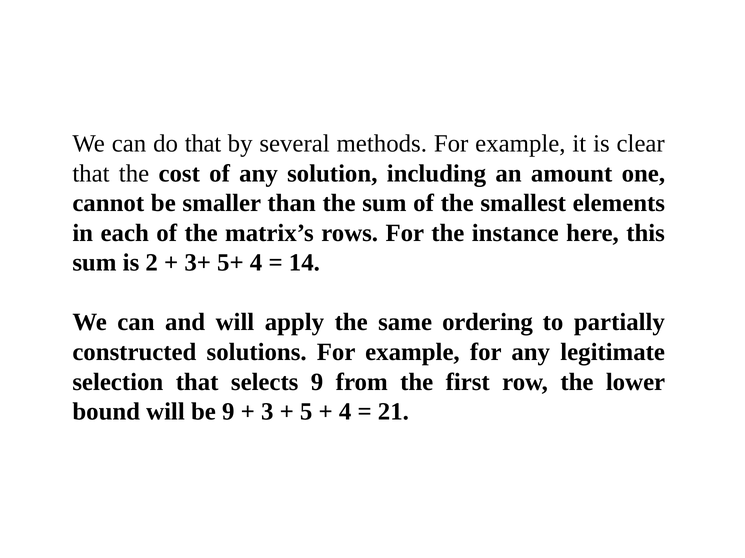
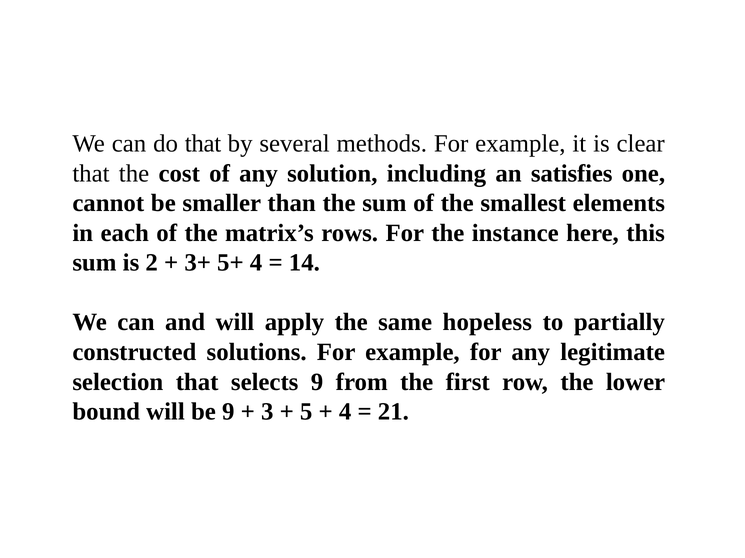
amount: amount -> satisfies (572, 174)
ordering: ordering -> hopeless (487, 323)
